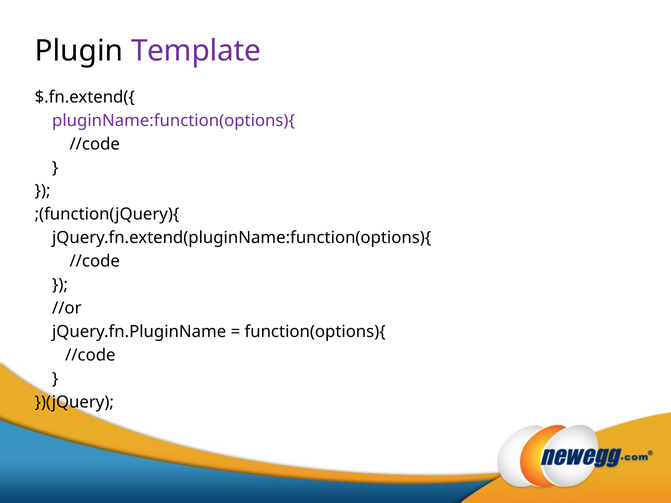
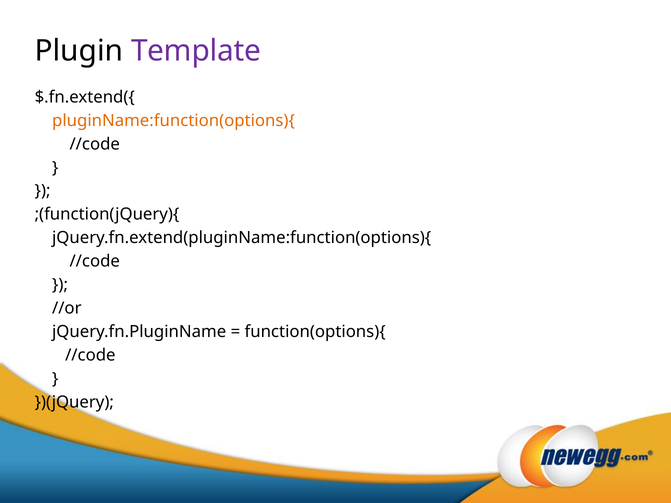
pluginName:function(options){ colour: purple -> orange (173, 121)
